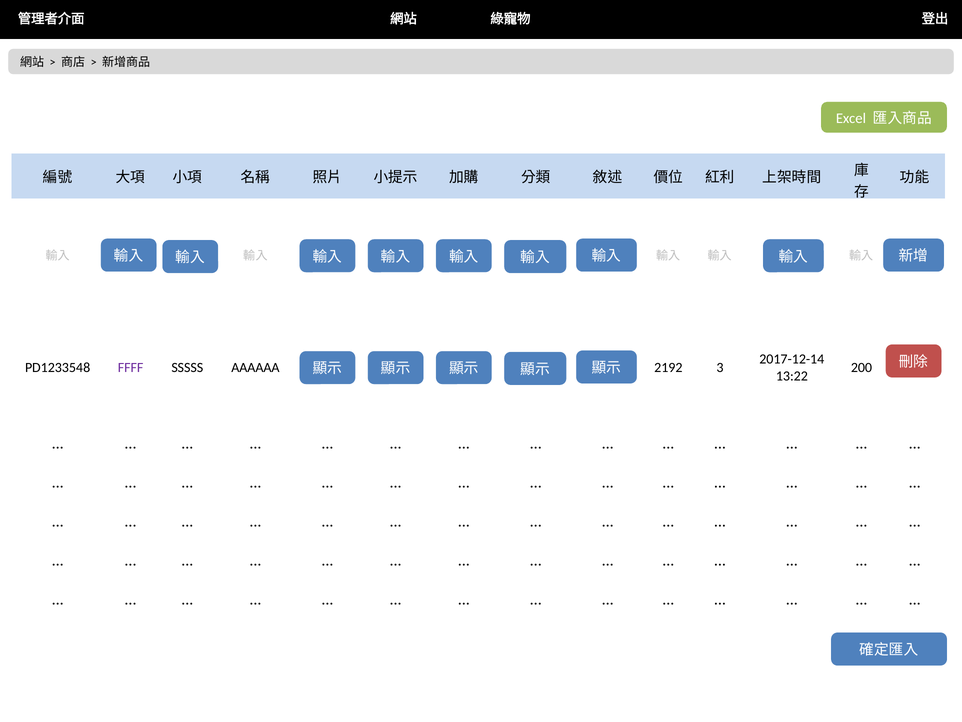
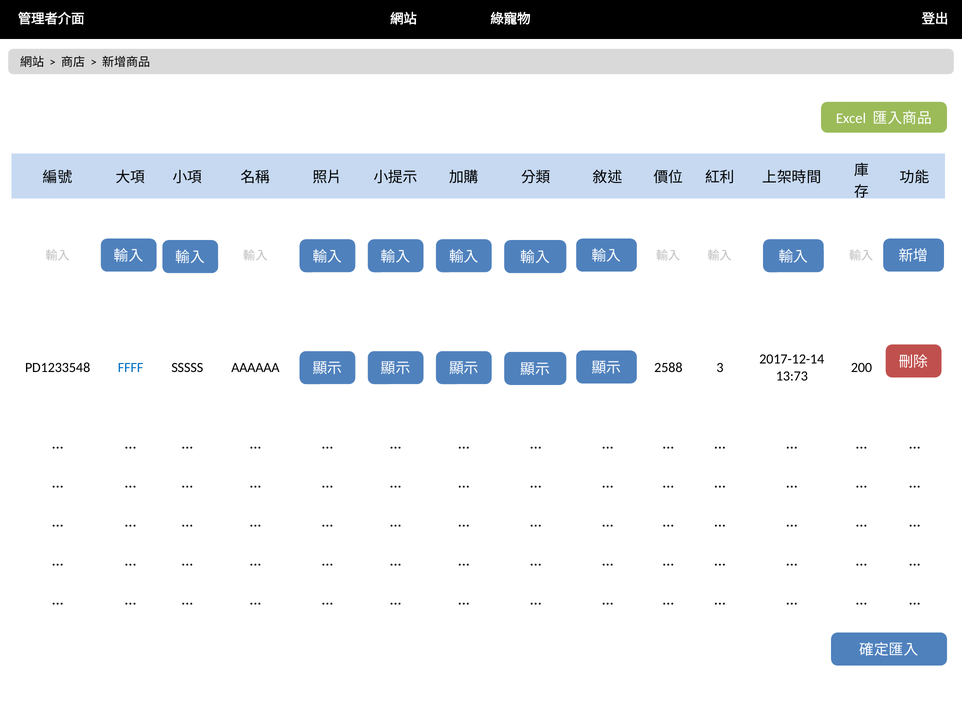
FFFF colour: purple -> blue (131, 367)
2192: 2192 -> 2588 (668, 367)
13:22: 13:22 -> 13:73 (792, 376)
